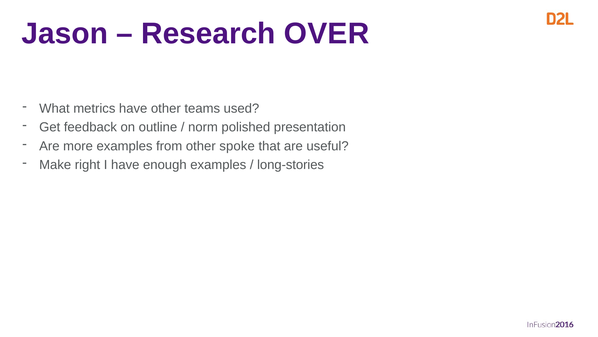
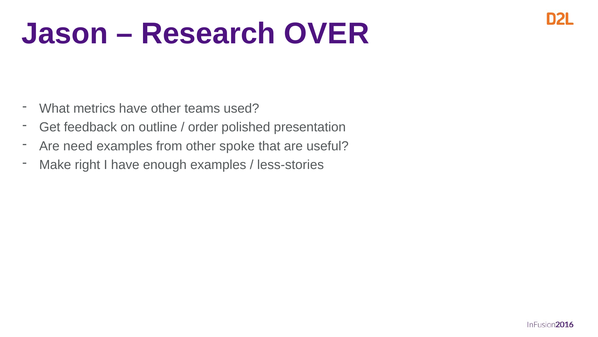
norm: norm -> order (203, 127)
more: more -> need (78, 146)
long-stories: long-stories -> less-stories (291, 165)
